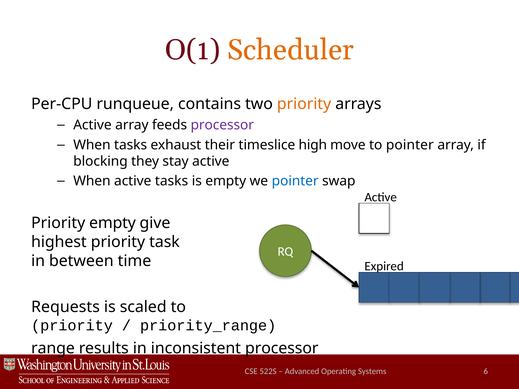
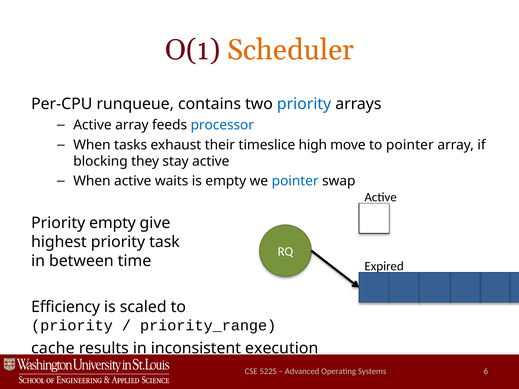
priority colour: orange -> blue (304, 104)
processor colour: purple -> blue (222, 125)
active tasks: tasks -> waits (172, 181)
Requests: Requests -> Efficiency (66, 307)
range: range -> cache (53, 348)
inconsistent processor: processor -> execution (282, 348)
